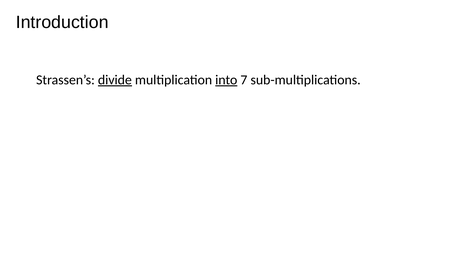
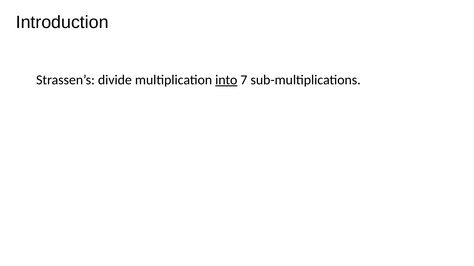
divide underline: present -> none (115, 80)
